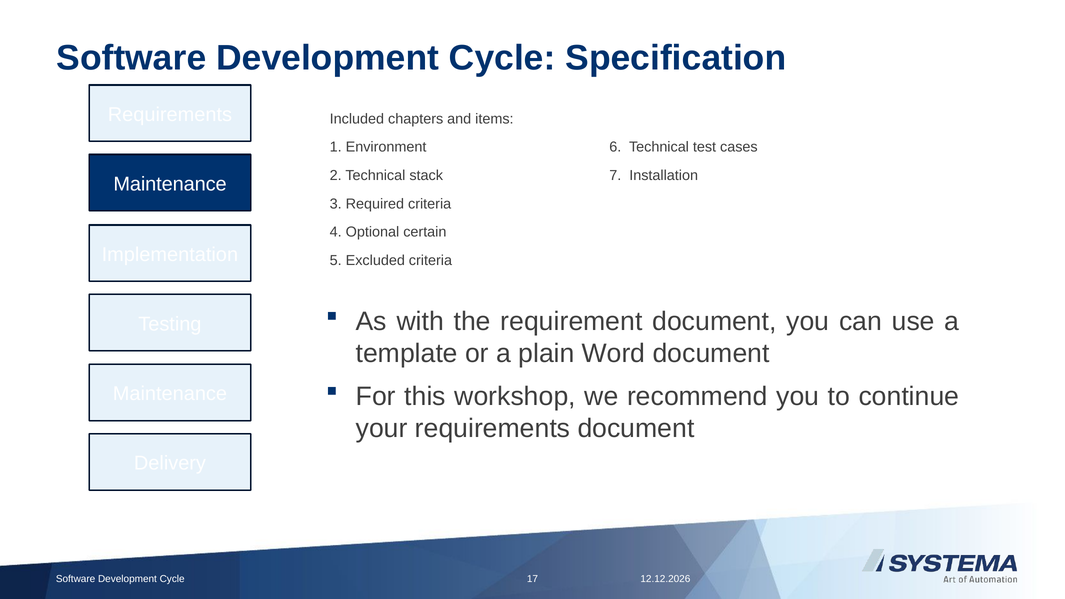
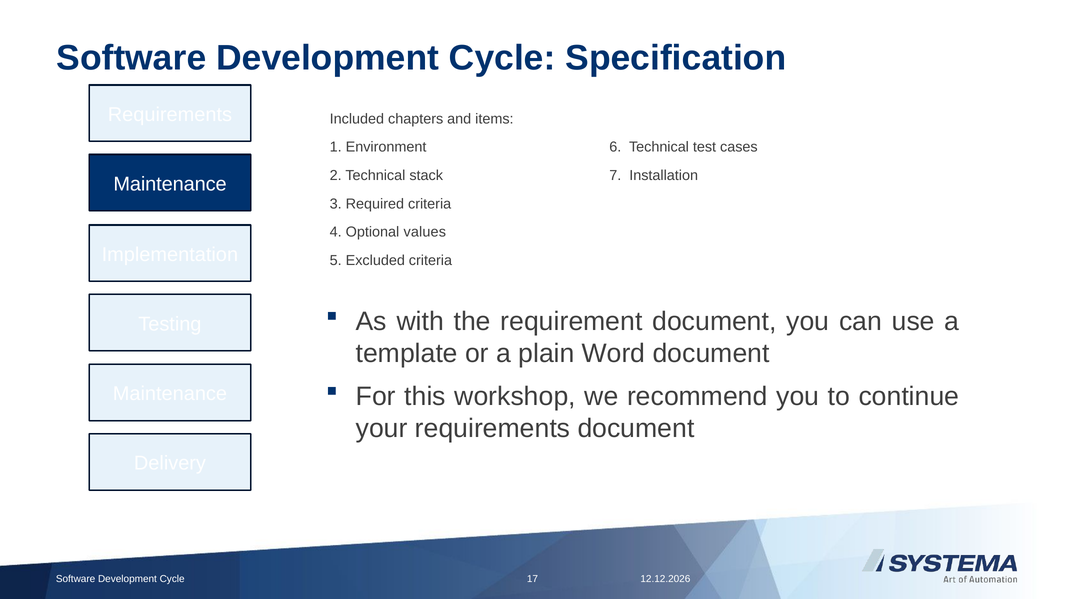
certain: certain -> values (425, 232)
